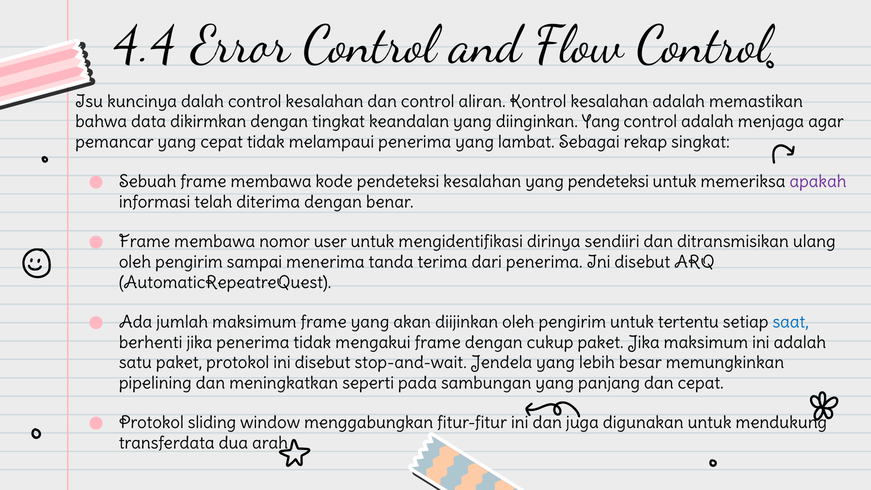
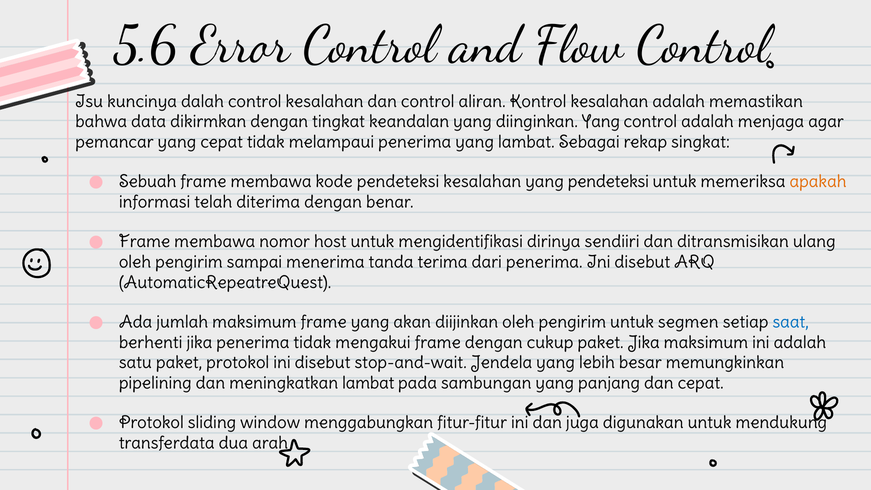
4.4: 4.4 -> 5.6 (146, 44)
apakah colour: purple -> orange (818, 182)
user: user -> host (330, 242)
tertentu: tertentu -> segmen (688, 322)
meningkatkan seperti: seperti -> lambat (368, 383)
